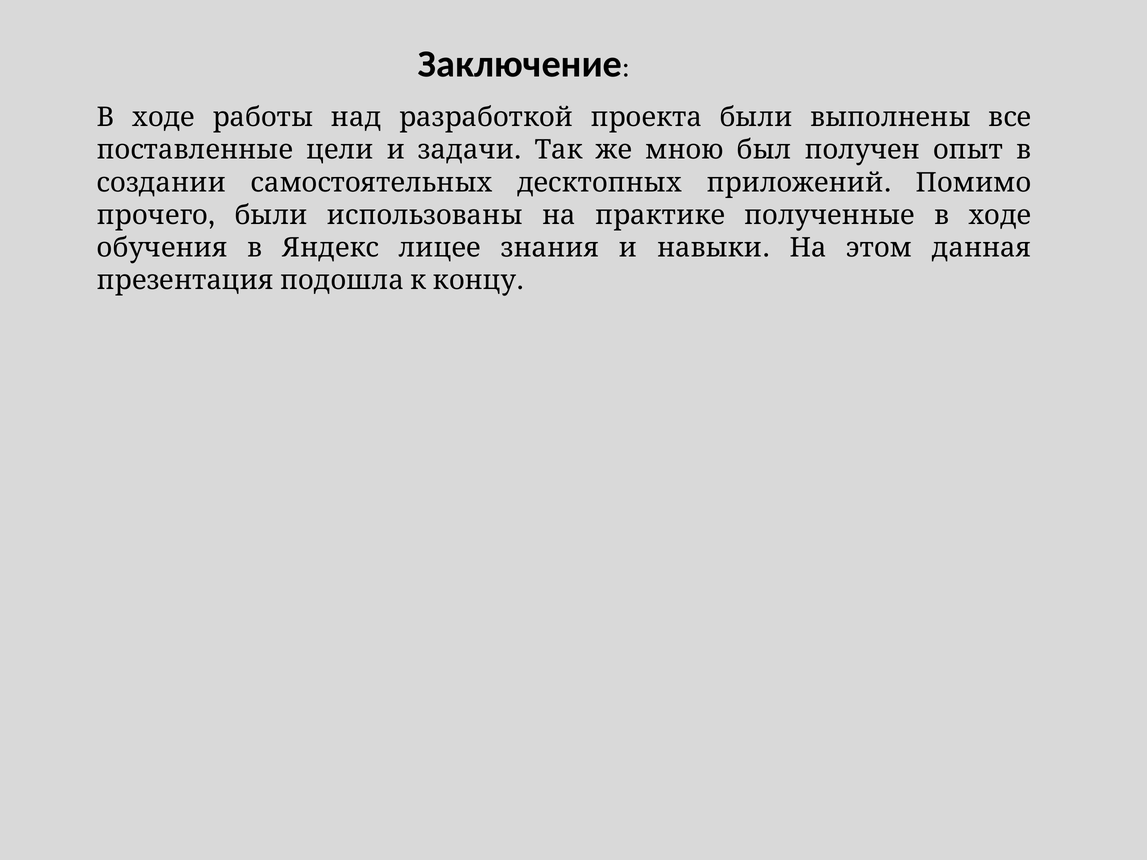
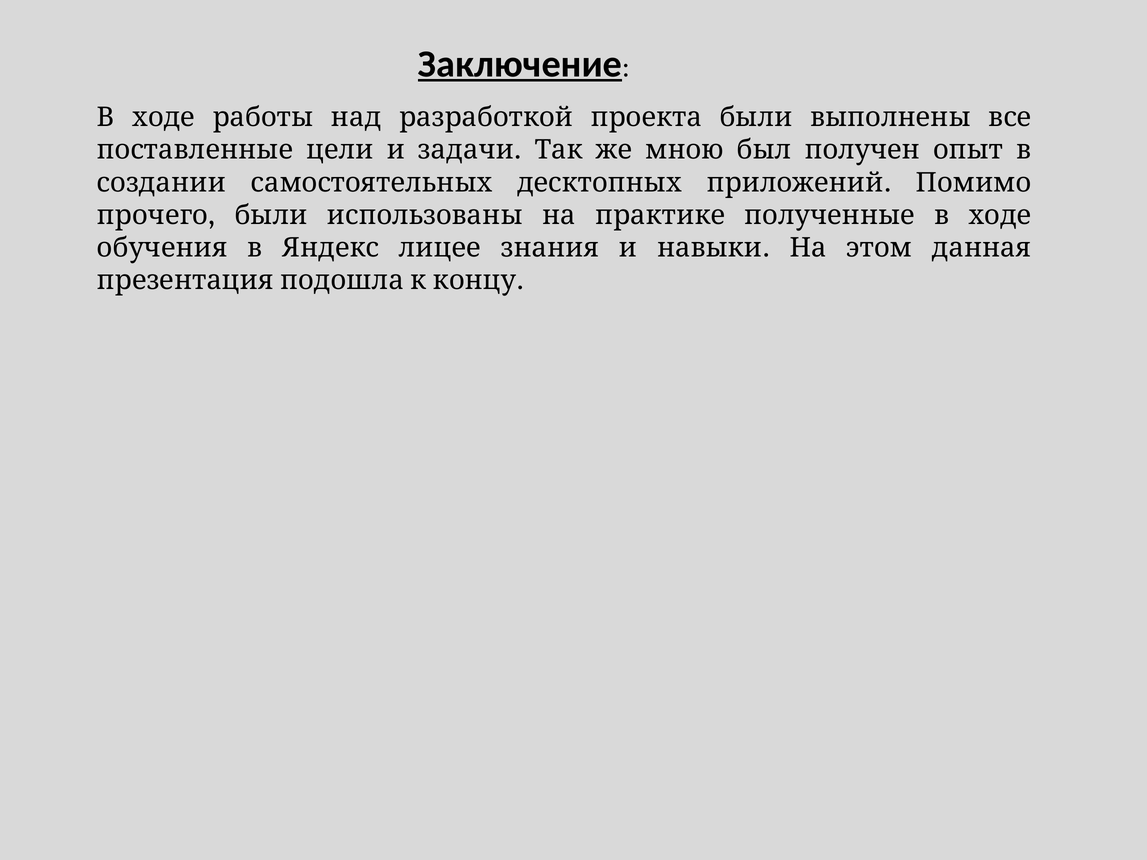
Заключение underline: none -> present (520, 64)
